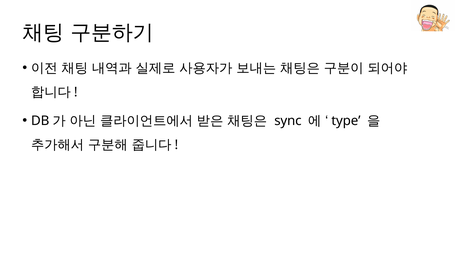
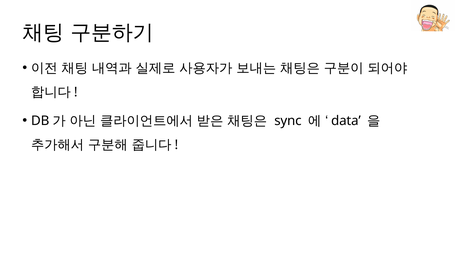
type: type -> data (346, 121)
